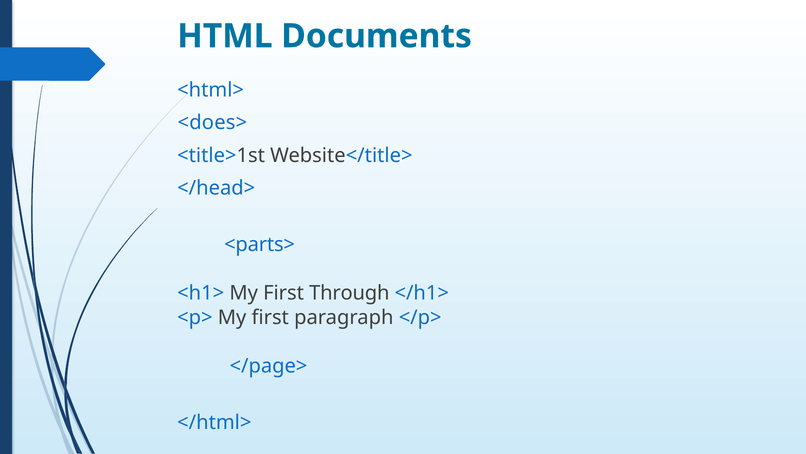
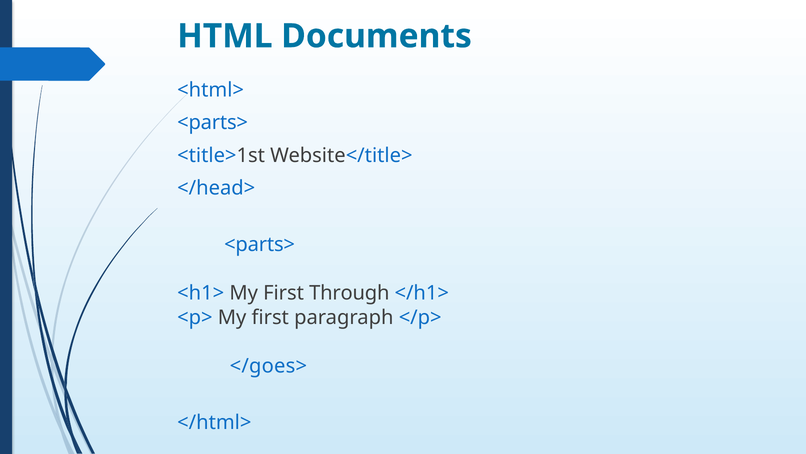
<does>: <does> -> <parts> (213, 123)
</page>: </page> -> </goes> (268, 365)
